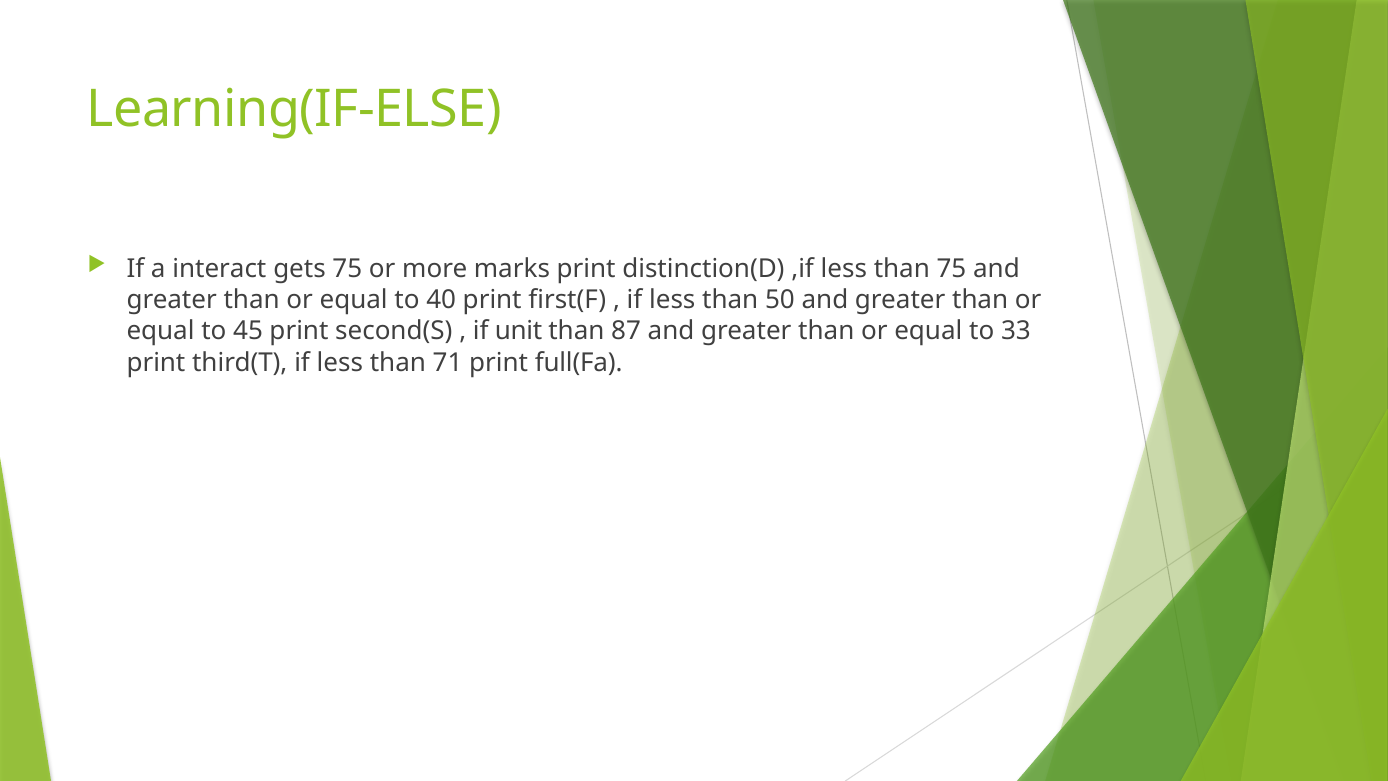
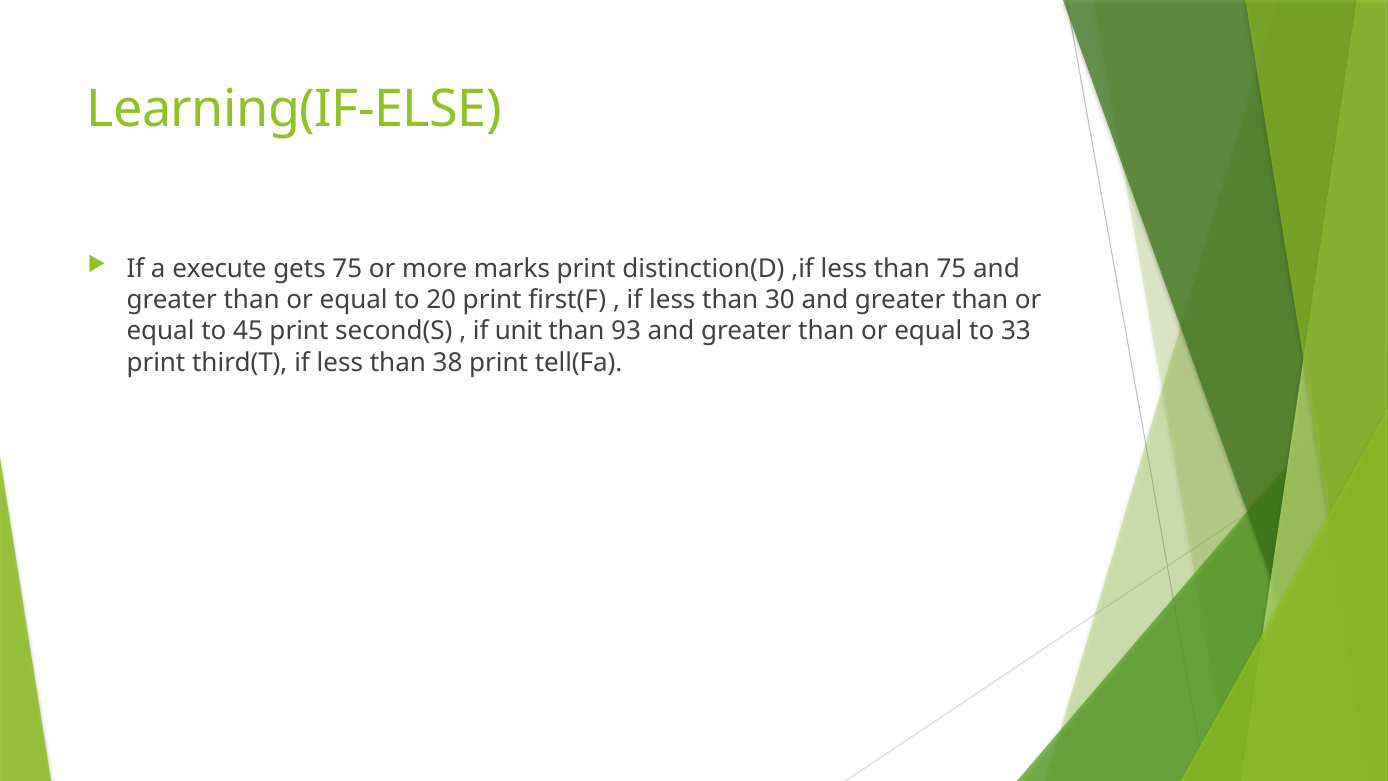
interact: interact -> execute (219, 269)
40: 40 -> 20 (441, 300)
50: 50 -> 30 (780, 300)
87: 87 -> 93 (626, 331)
71: 71 -> 38 (448, 362)
full(Fa: full(Fa -> tell(Fa (579, 362)
